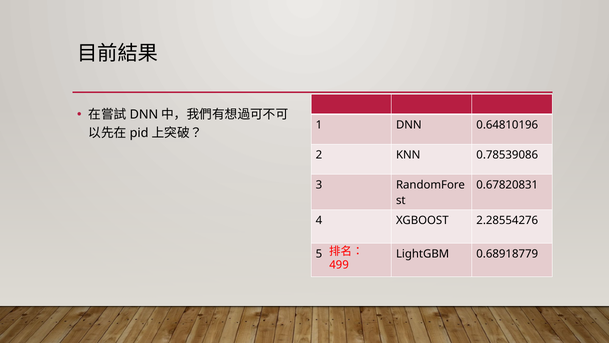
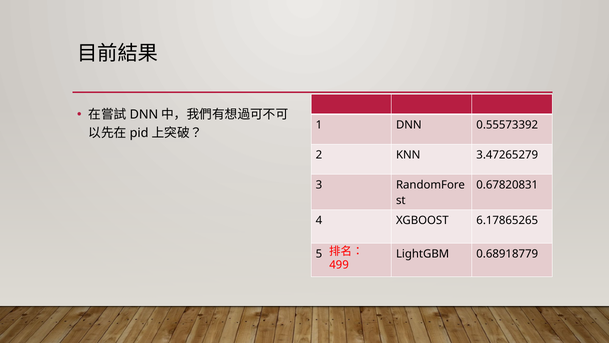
0.64810196: 0.64810196 -> 0.55573392 (507, 125)
0.78539086: 0.78539086 -> 3.47265279 (507, 155)
2.28554276: 2.28554276 -> 6.17865265 (507, 220)
